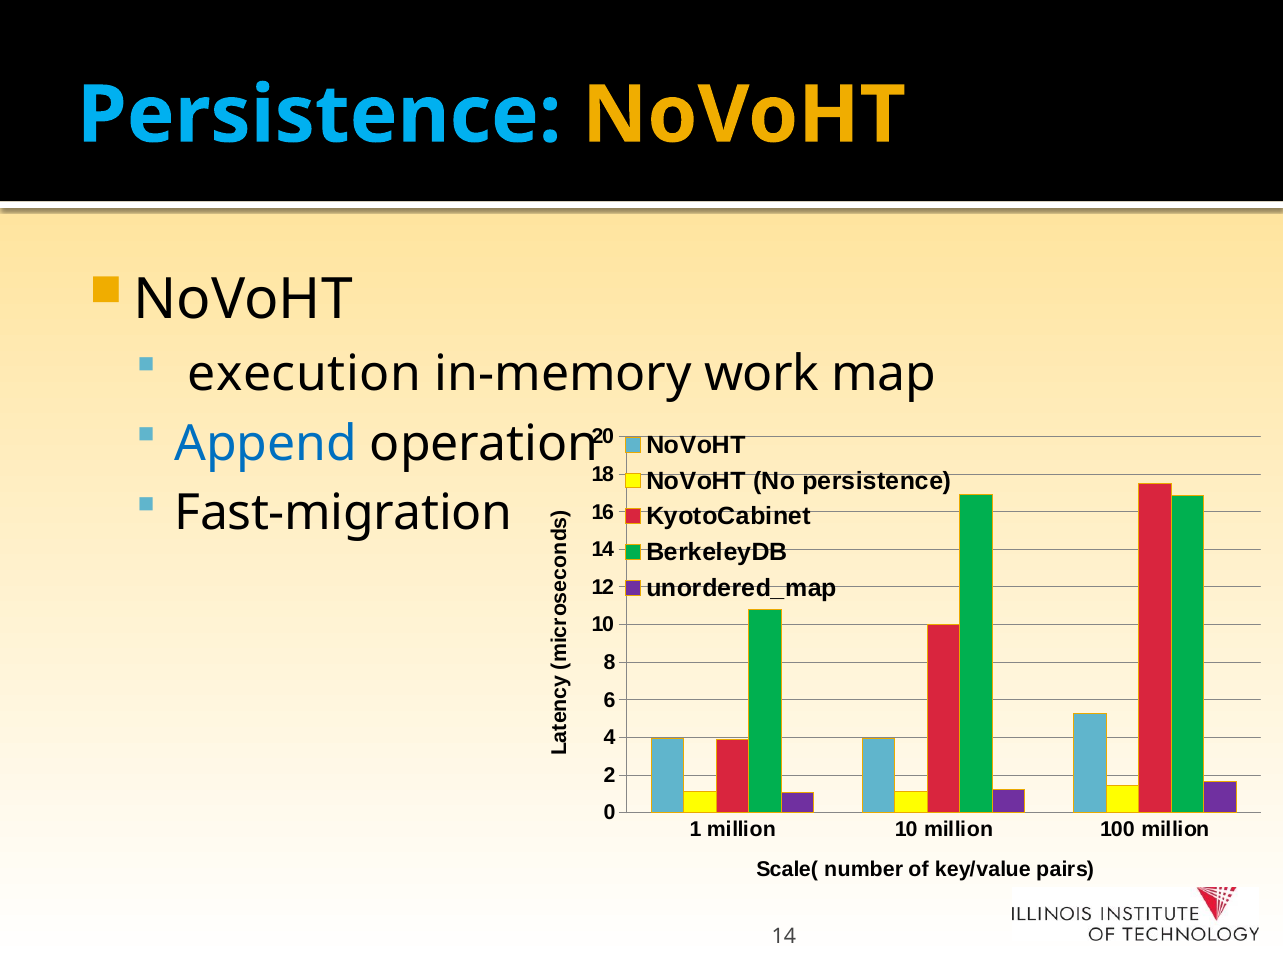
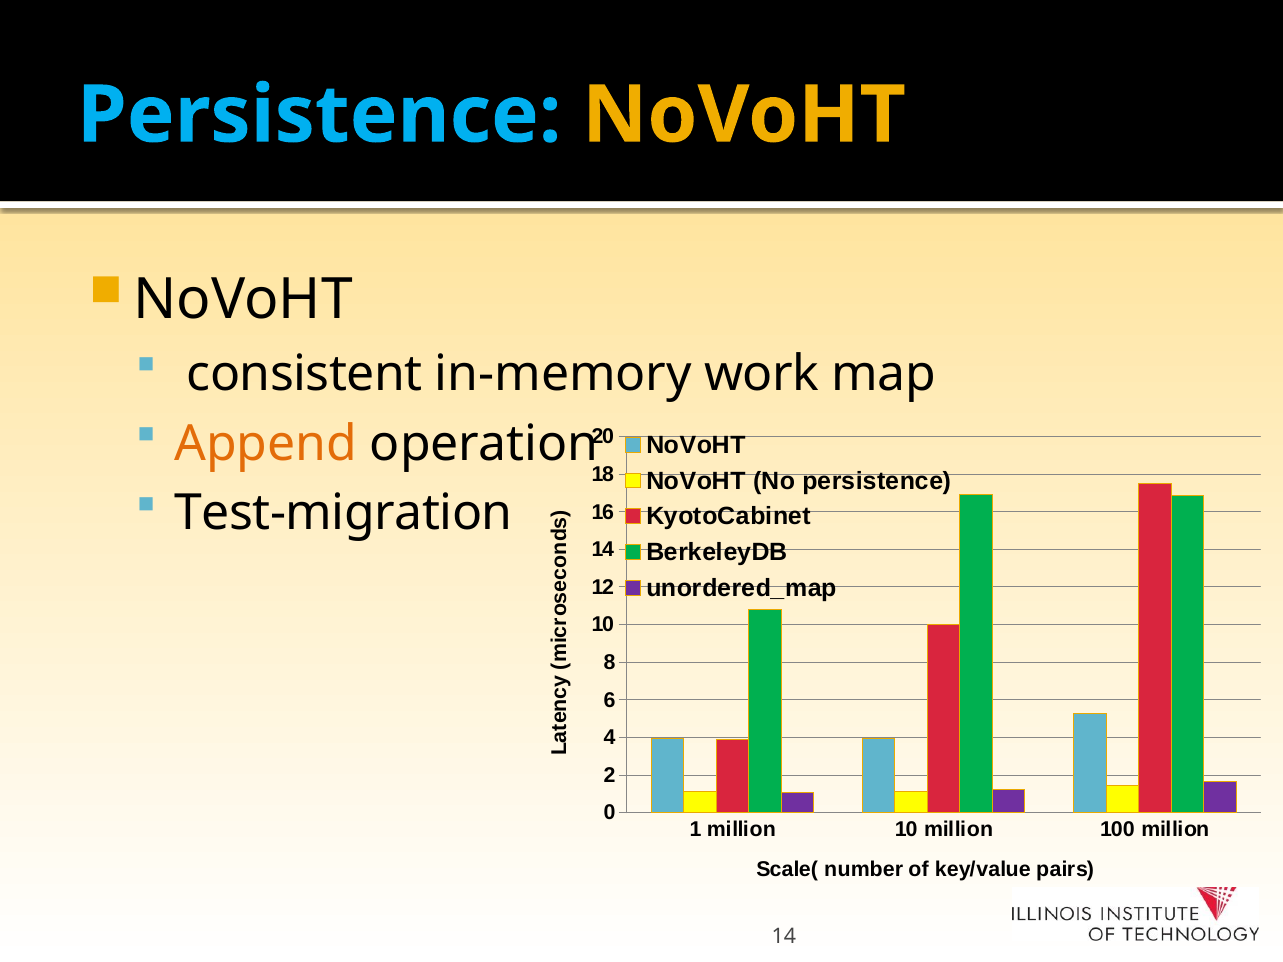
execution: execution -> consistent (305, 374)
Append colour: blue -> orange (266, 444)
Fast-migration: Fast-migration -> Test-migration (344, 514)
